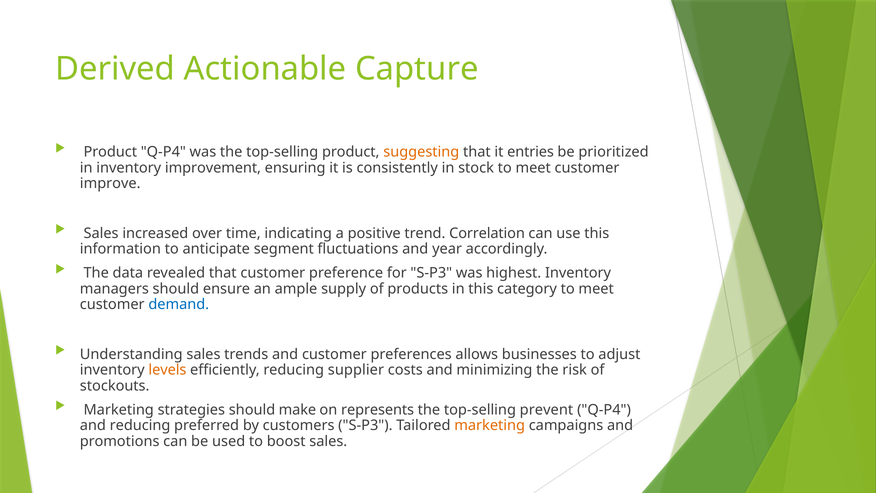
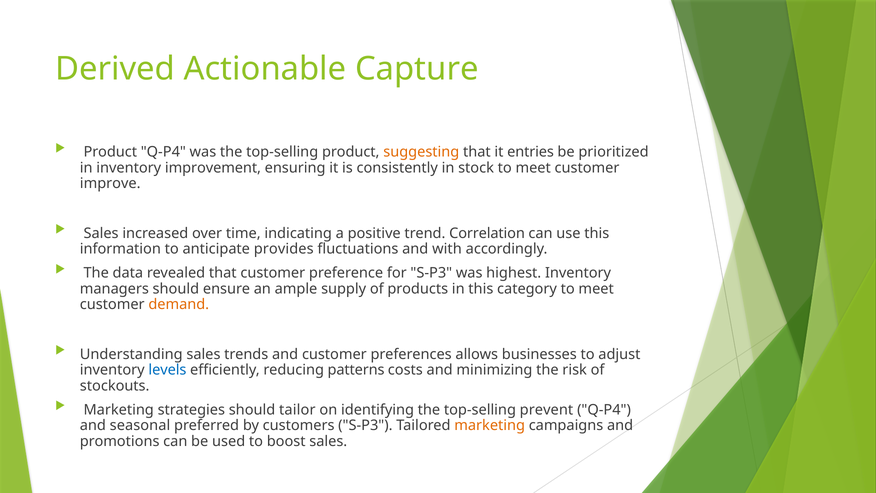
segment: segment -> provides (284, 249)
year: year -> with (447, 249)
demand colour: blue -> orange (179, 304)
levels colour: orange -> blue (167, 370)
supplier: supplier -> patterns (356, 370)
make: make -> tailor (297, 410)
represents: represents -> identifying (378, 410)
and reducing: reducing -> seasonal (140, 425)
